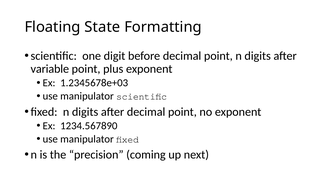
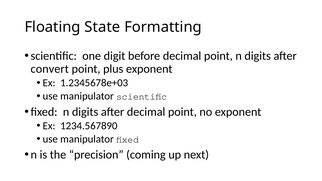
variable: variable -> convert (50, 69)
